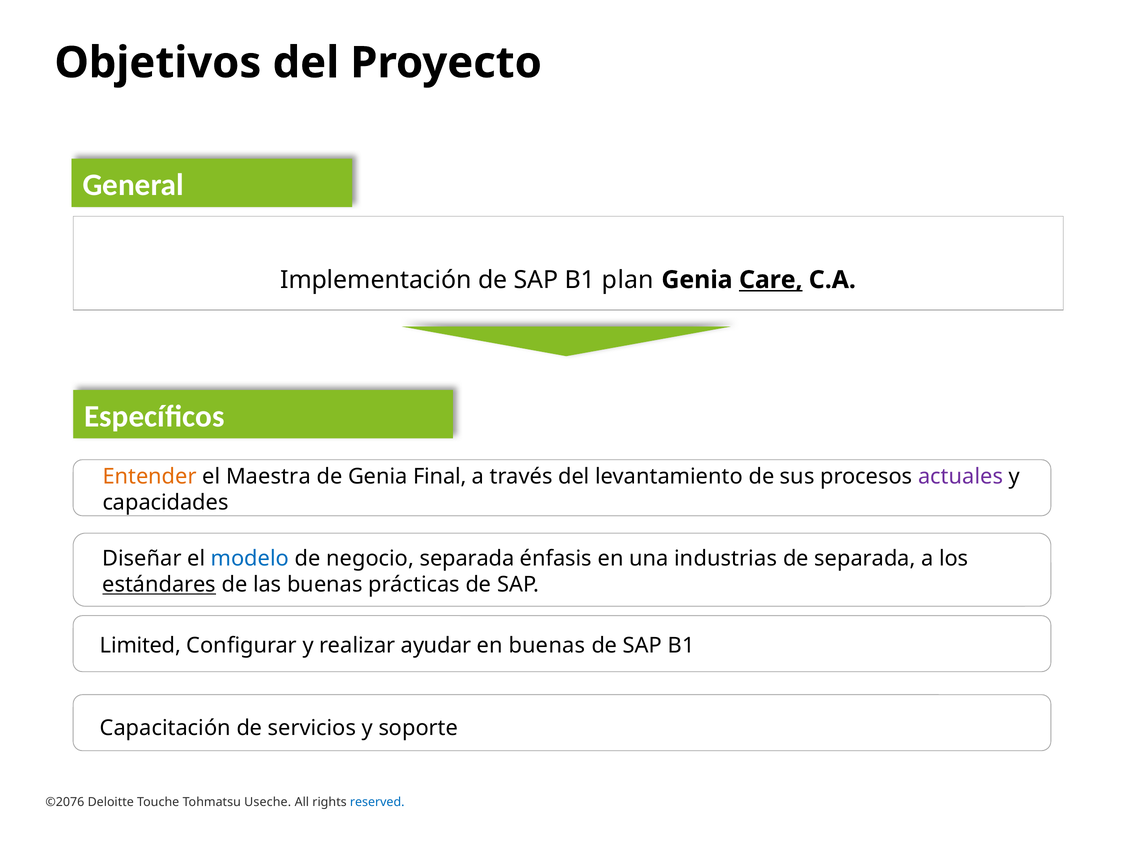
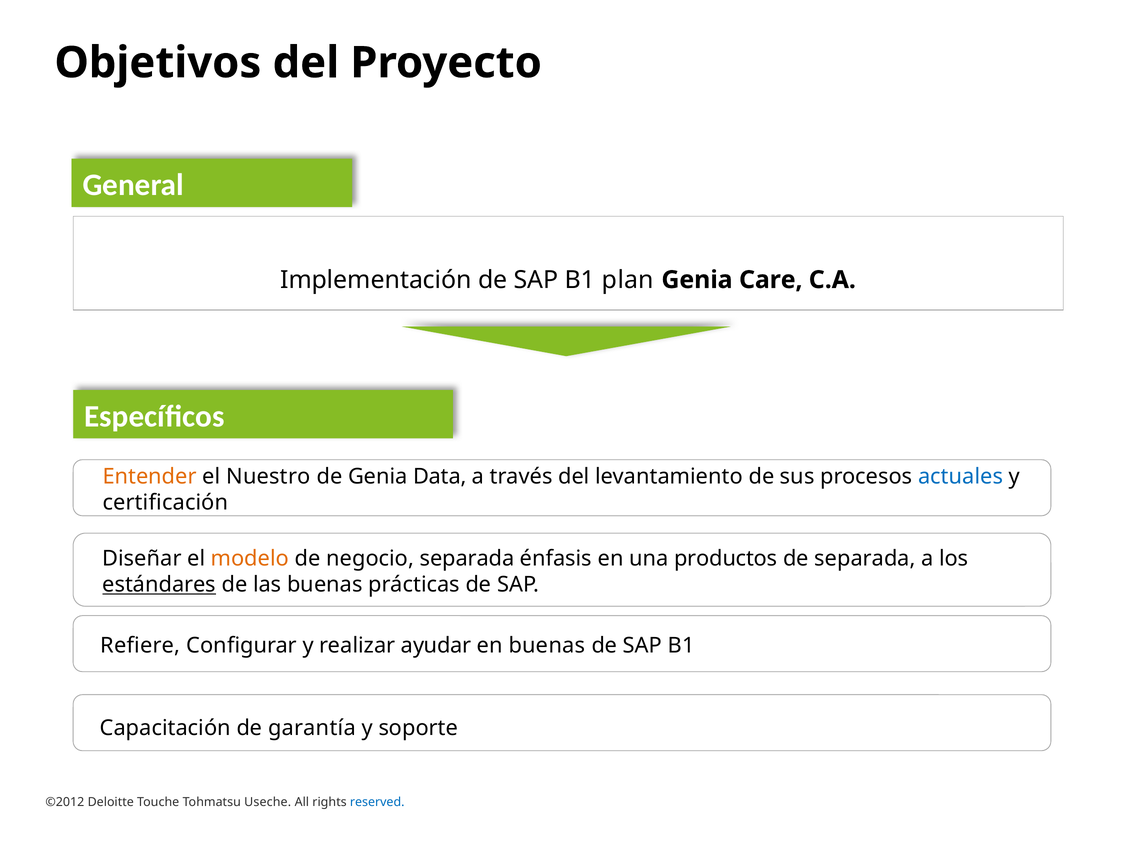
Care underline: present -> none (771, 280)
Maestra: Maestra -> Nuestro (268, 477)
Final: Final -> Data (440, 477)
actuales colour: purple -> blue (961, 477)
capacidades: capacidades -> certificación (165, 503)
modelo colour: blue -> orange (250, 559)
industrias: industrias -> productos (726, 559)
Limited: Limited -> Refiere (140, 646)
servicios: servicios -> garantía (312, 728)
©2076: ©2076 -> ©2012 (65, 803)
